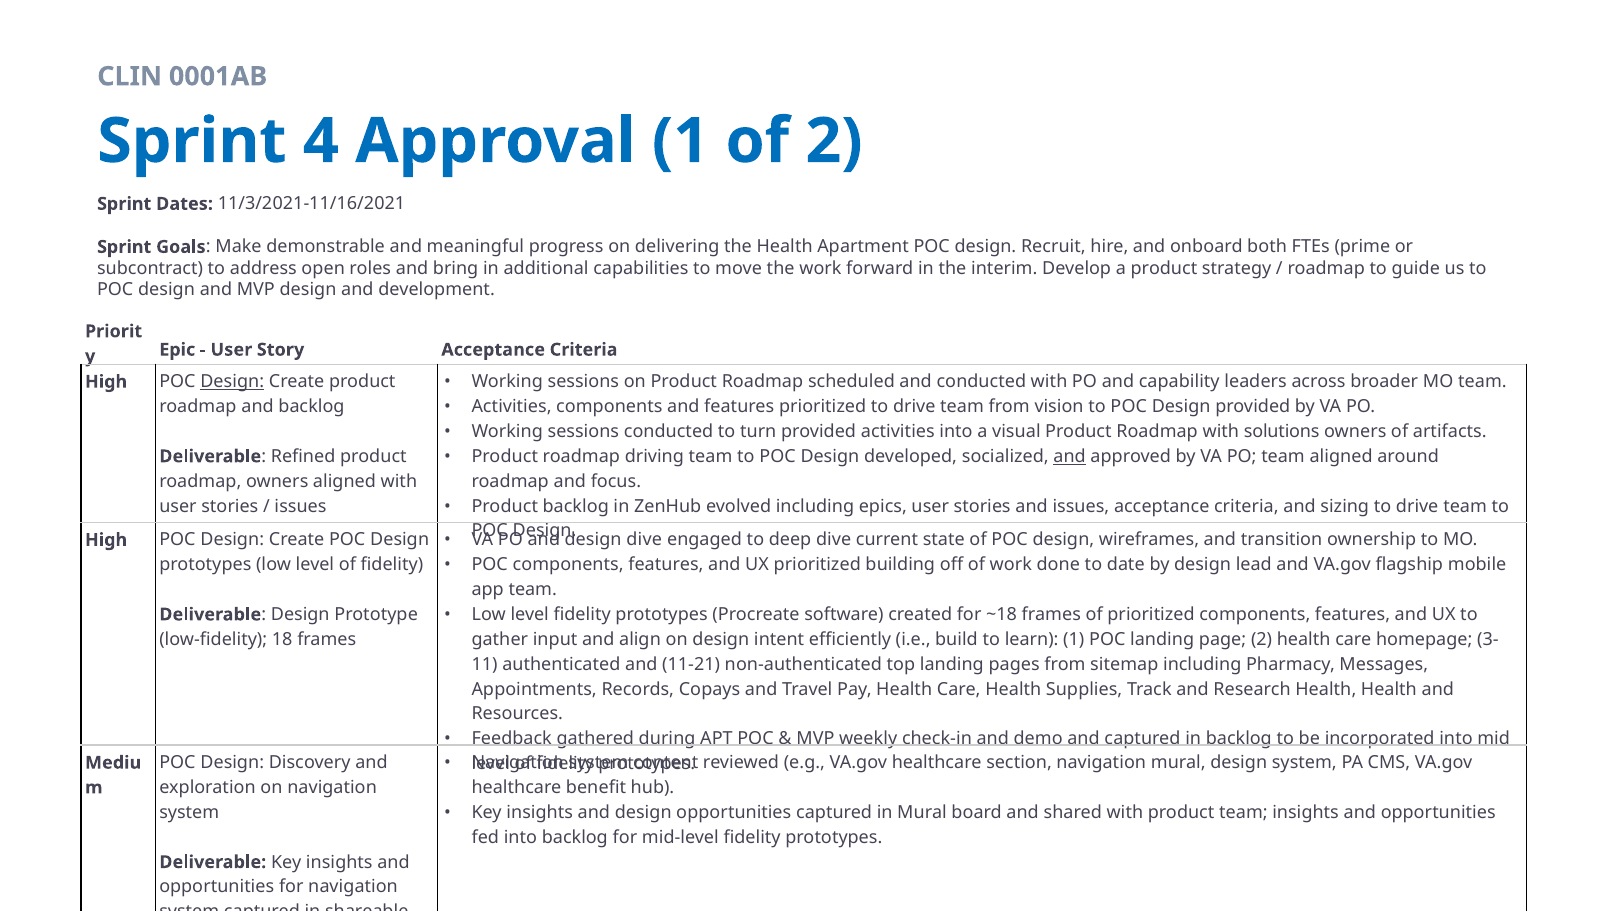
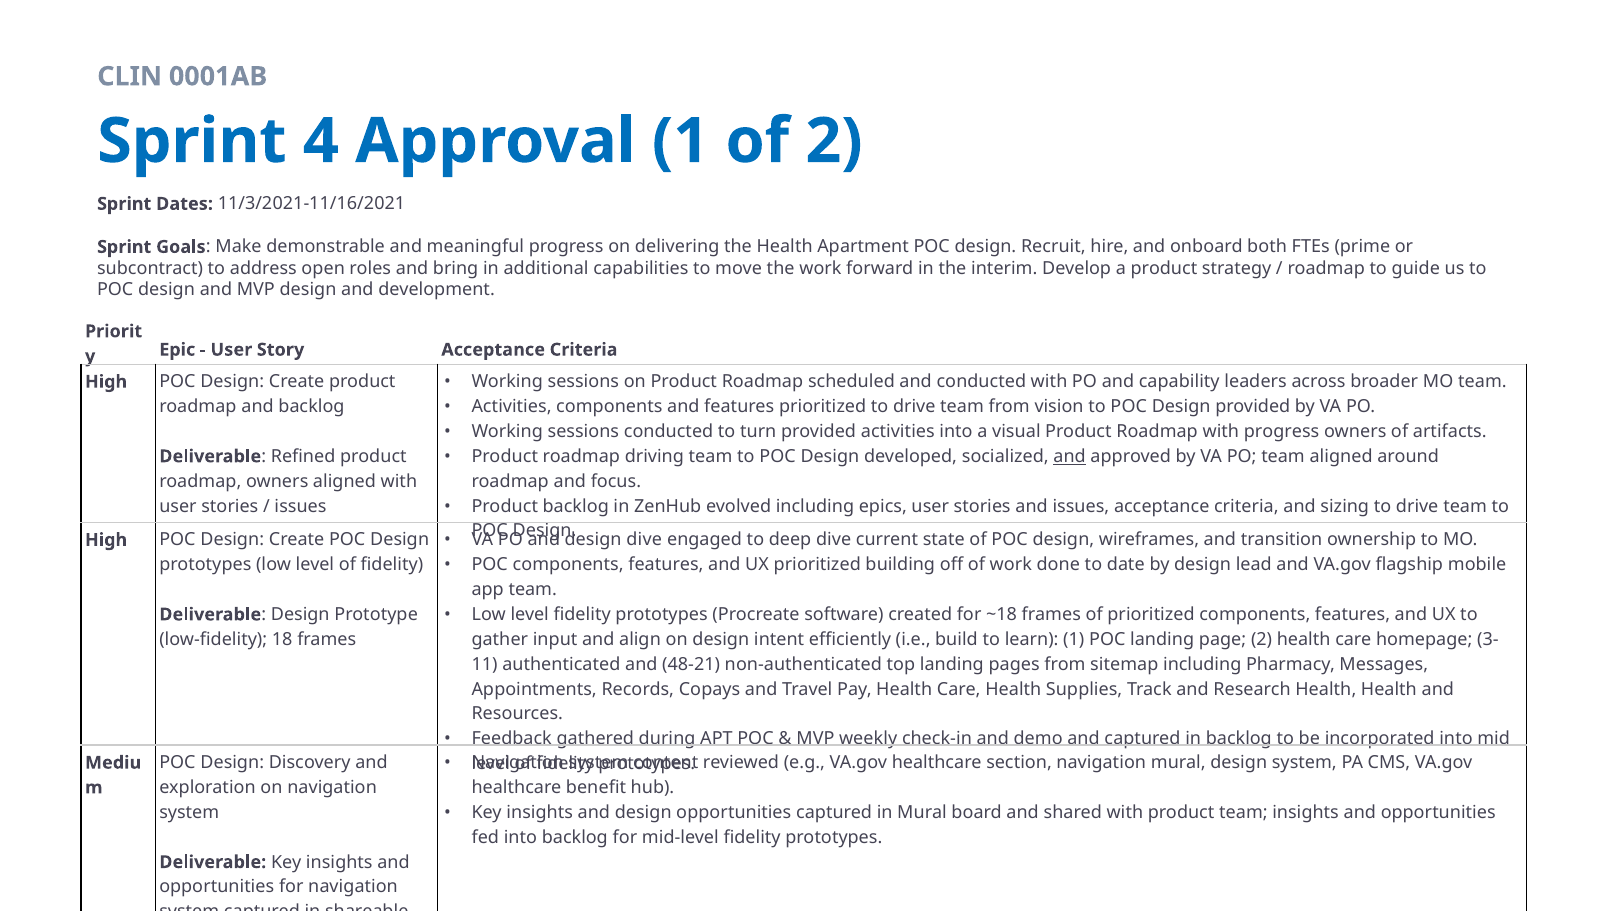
Design underline: present -> none (232, 382)
with solutions: solutions -> progress (1282, 432)
11-21: 11-21 -> 48-21 (691, 664)
